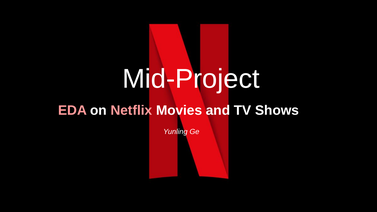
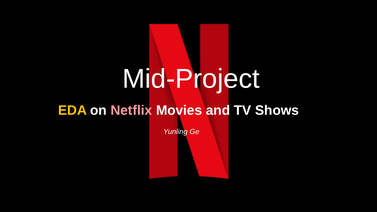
EDA colour: pink -> yellow (73, 110)
